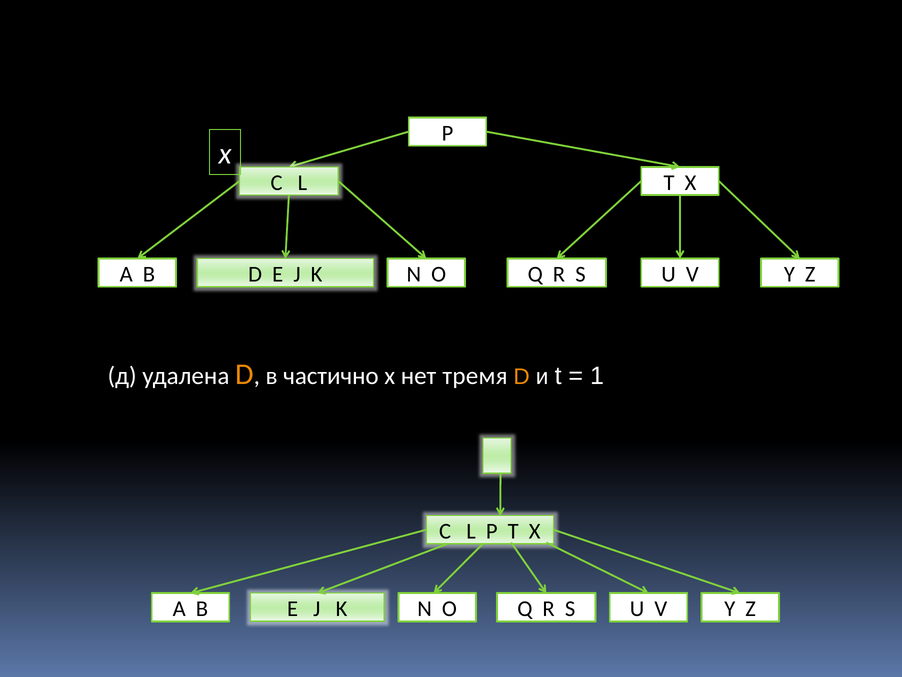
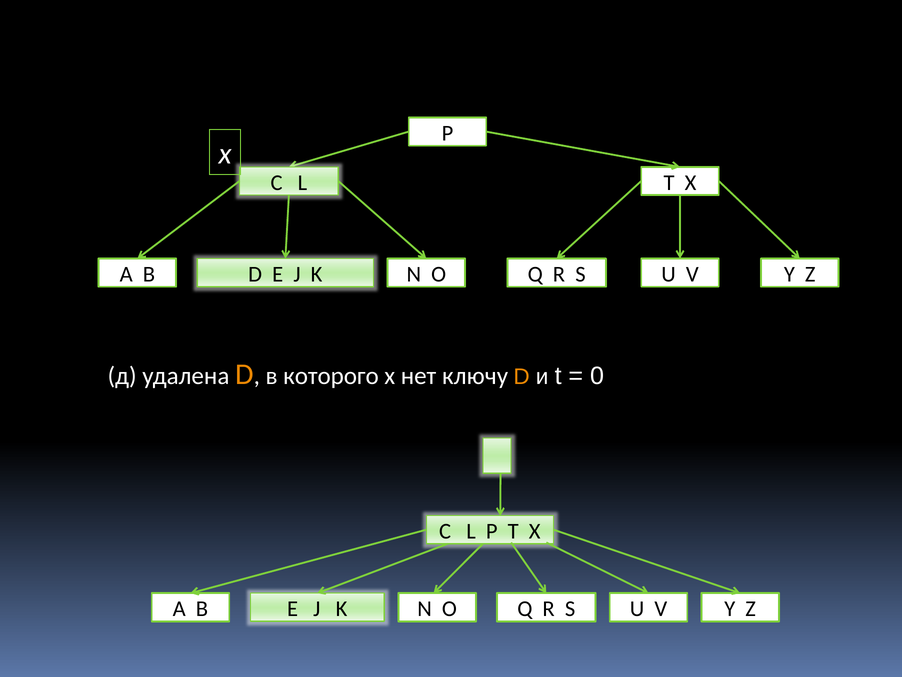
частично: частично -> которого (331, 376)
тремя: тремя -> ключу (475, 376)
1: 1 -> 0 (597, 376)
